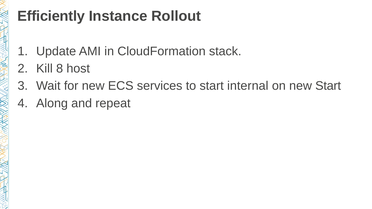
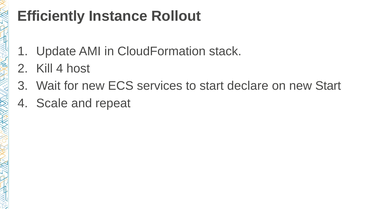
Kill 8: 8 -> 4 (60, 69)
internal: internal -> declare (248, 86)
Along: Along -> Scale (52, 103)
